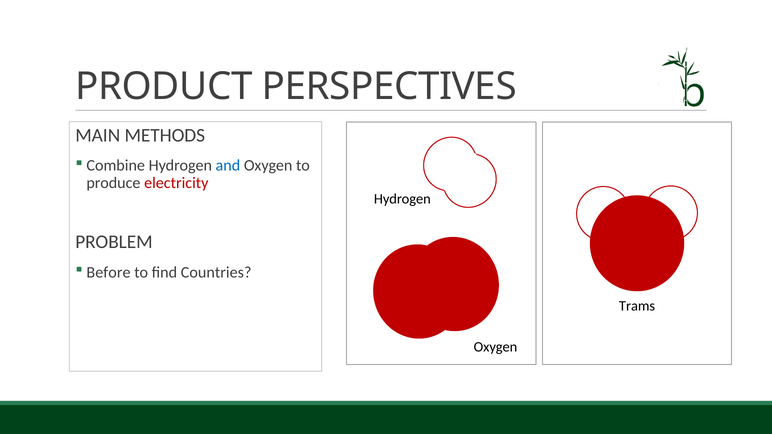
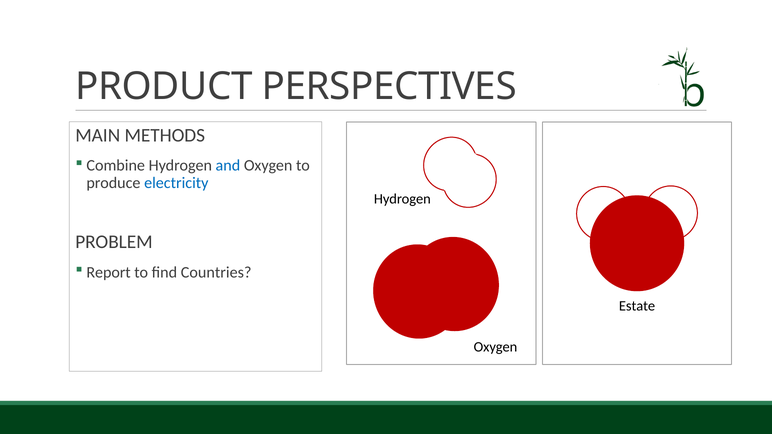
electricity colour: red -> blue (176, 183)
Before: Before -> Report (109, 272)
Trams: Trams -> Estate (637, 306)
